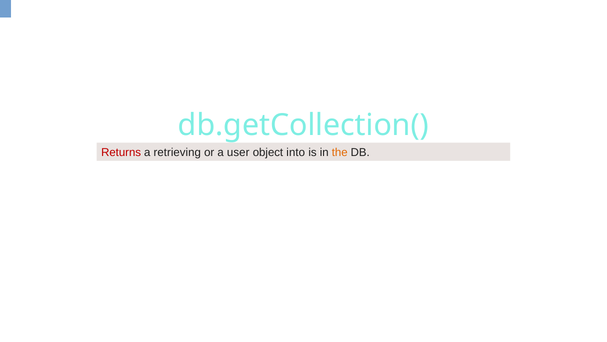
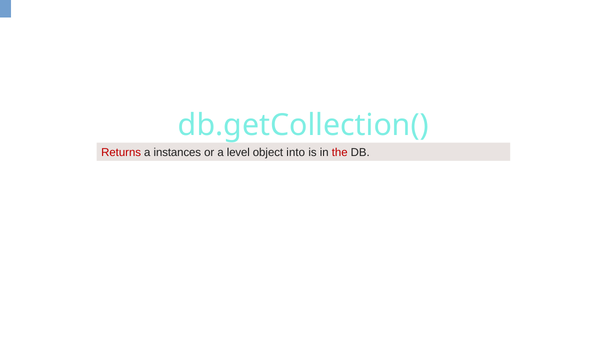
retrieving: retrieving -> instances (177, 152)
user: user -> level (238, 152)
the colour: orange -> red (340, 152)
